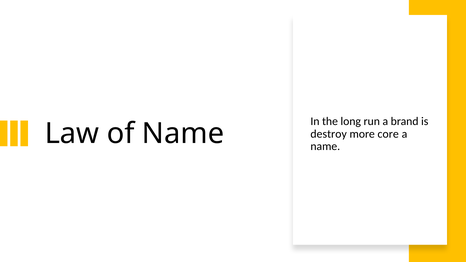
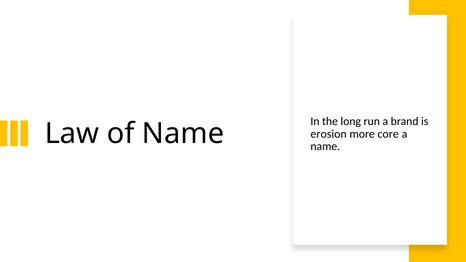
destroy: destroy -> erosion (329, 134)
